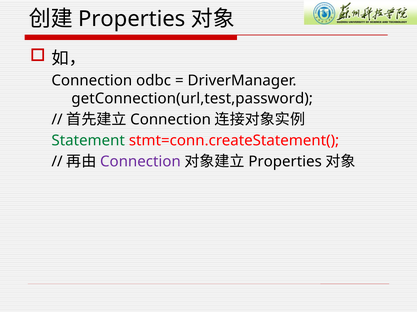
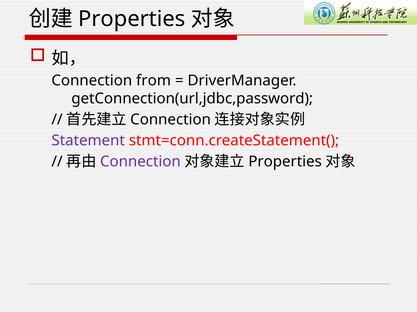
odbc: odbc -> from (154, 81)
getConnection(url,test,password: getConnection(url,test,password -> getConnection(url,jdbc,password (192, 99)
Statement colour: green -> purple (88, 141)
